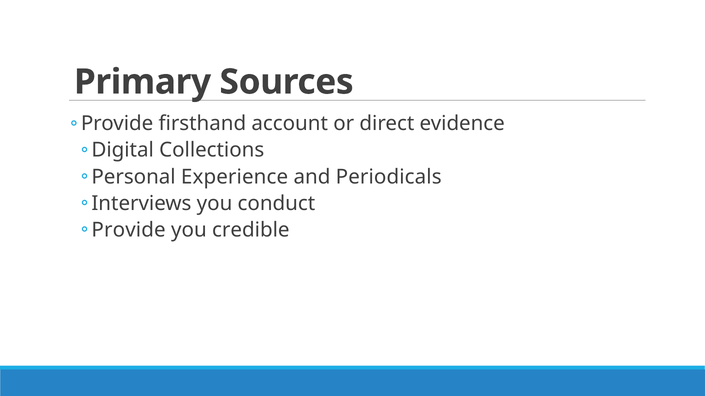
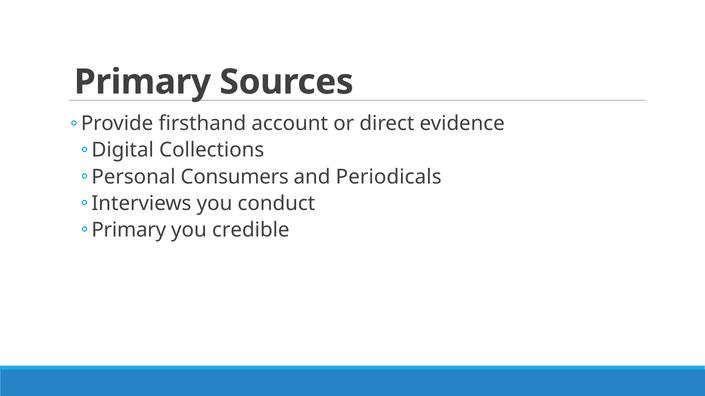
Experience: Experience -> Consumers (235, 177)
Provide: Provide -> Primary (129, 230)
